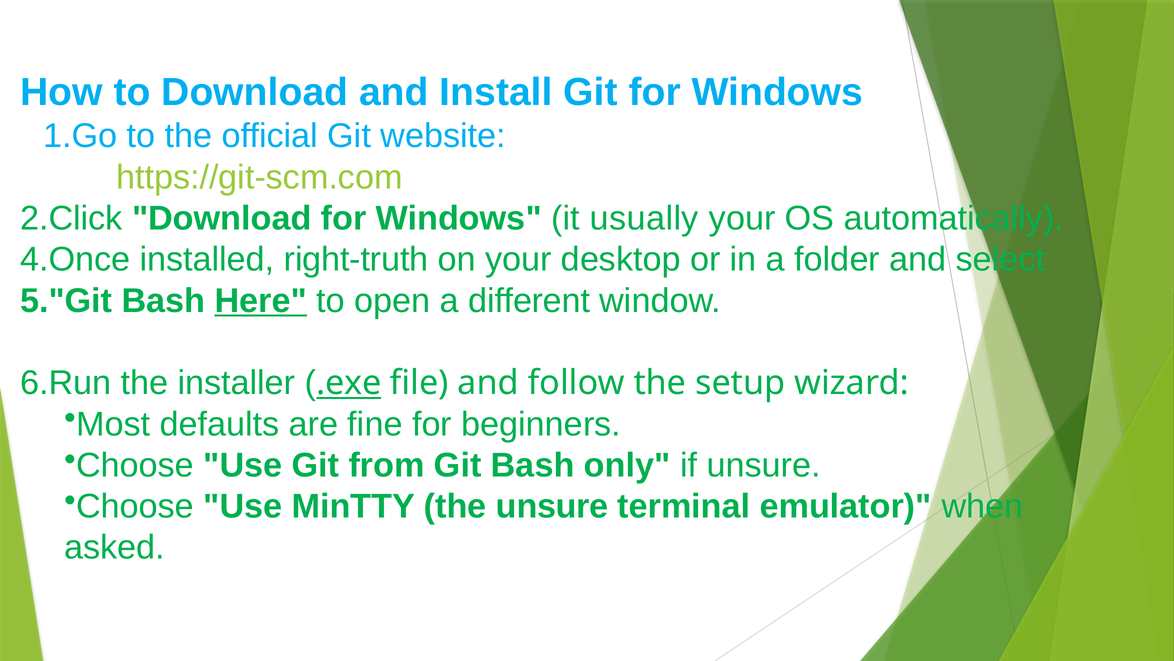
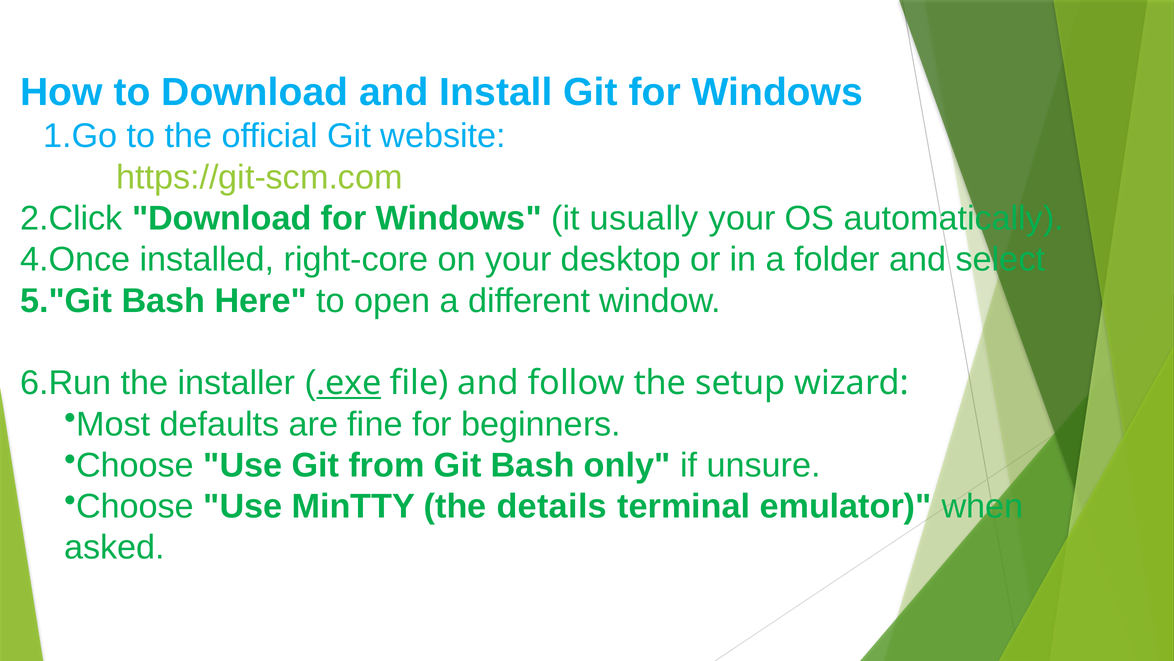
right-truth: right-truth -> right-core (356, 259)
Here underline: present -> none (261, 300)
the unsure: unsure -> details (552, 506)
